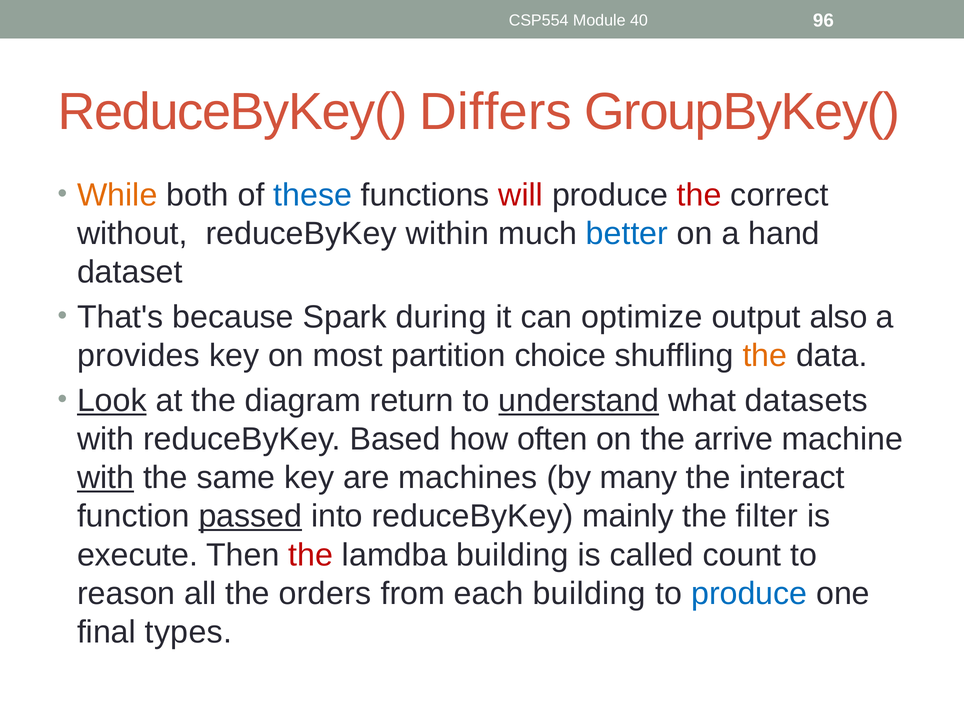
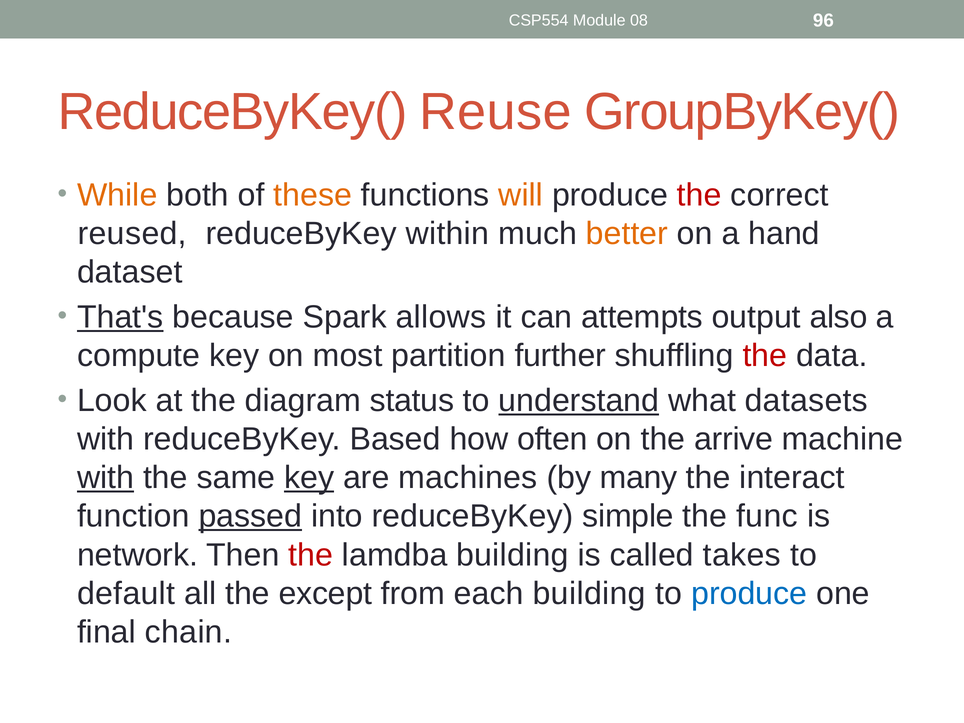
40: 40 -> 08 (639, 20)
Differs: Differs -> Reuse (496, 112)
these colour: blue -> orange (313, 195)
will colour: red -> orange (521, 195)
without: without -> reused (132, 234)
better colour: blue -> orange (627, 234)
That's underline: none -> present (120, 317)
during: during -> allows (441, 317)
optimize: optimize -> attempts (642, 317)
provides: provides -> compute (139, 356)
choice: choice -> further (560, 356)
the colour: orange -> red (765, 356)
Look underline: present -> none (112, 401)
return: return -> status (412, 401)
key underline: none -> present (309, 478)
mainly: mainly -> simple (628, 516)
filter: filter -> func (767, 516)
execute: execute -> network (138, 555)
count: count -> takes (742, 555)
reason: reason -> default (126, 593)
orders: orders -> except (325, 593)
types: types -> chain (188, 632)
